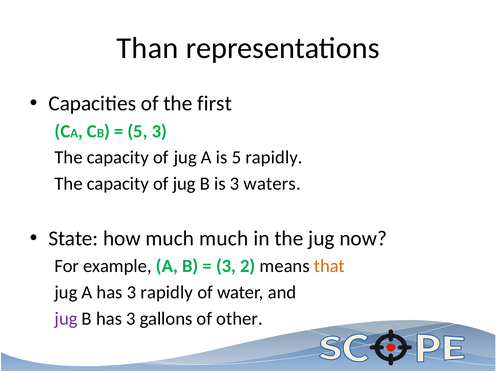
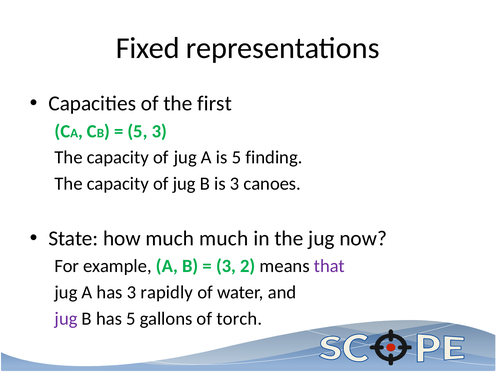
Than: Than -> Fixed (148, 48)
5 rapidly: rapidly -> finding (274, 157)
waters: waters -> canoes (272, 184)
that colour: orange -> purple (329, 266)
B has 3: 3 -> 5 (131, 319)
other: other -> torch (239, 319)
